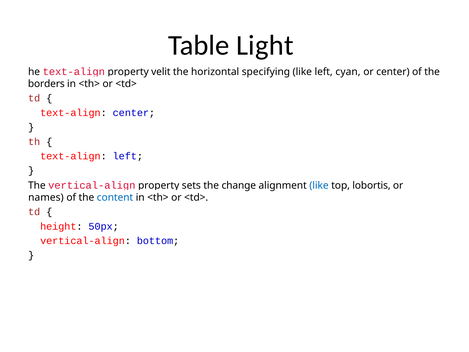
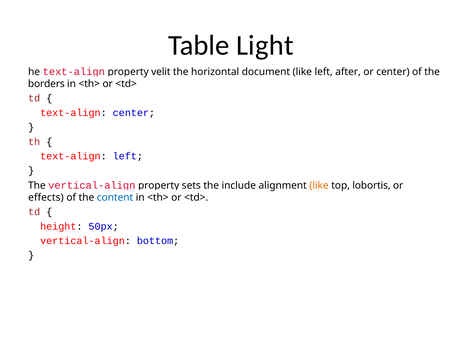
specifying: specifying -> document (266, 72)
cyan: cyan -> after (348, 72)
change: change -> include (239, 185)
like colour: blue -> orange (319, 185)
names: names -> effects (46, 197)
